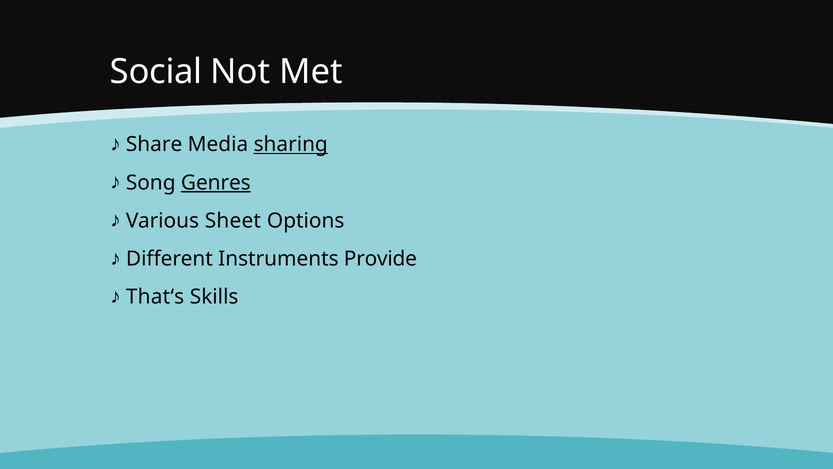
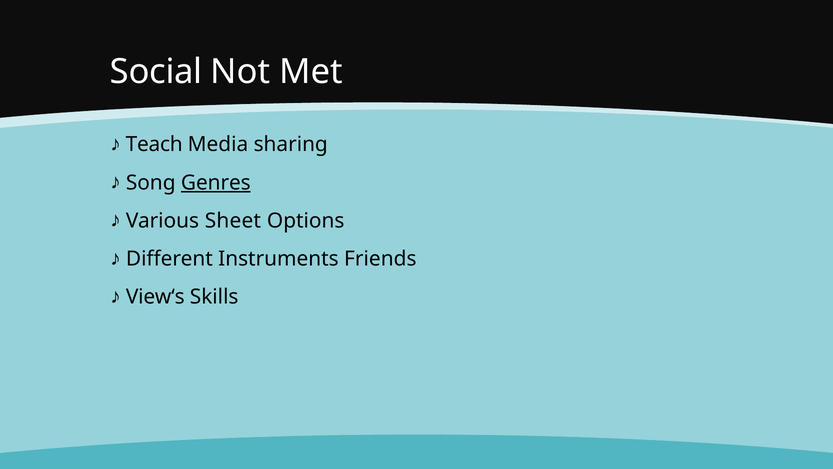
Share: Share -> Teach (154, 144)
sharing underline: present -> none (291, 144)
Provide: Provide -> Friends (380, 259)
That‘s: That‘s -> View‘s (155, 297)
